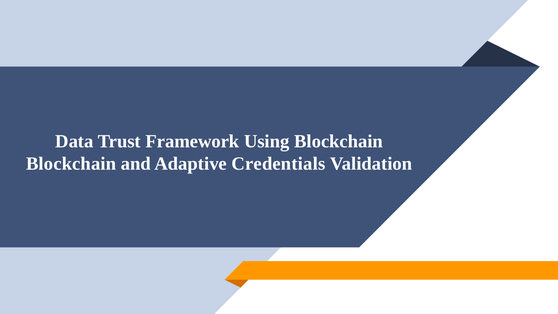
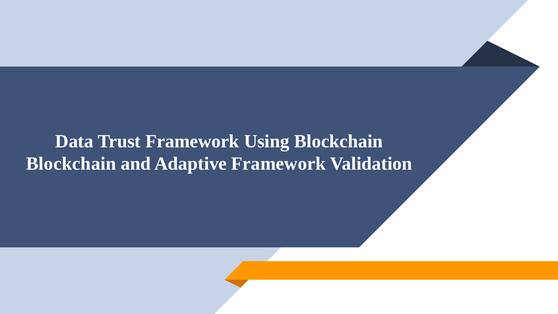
Adaptive Credentials: Credentials -> Framework (278, 164)
